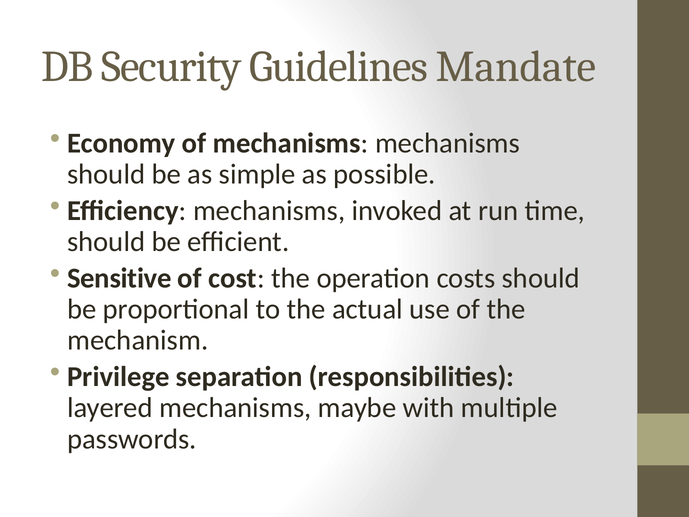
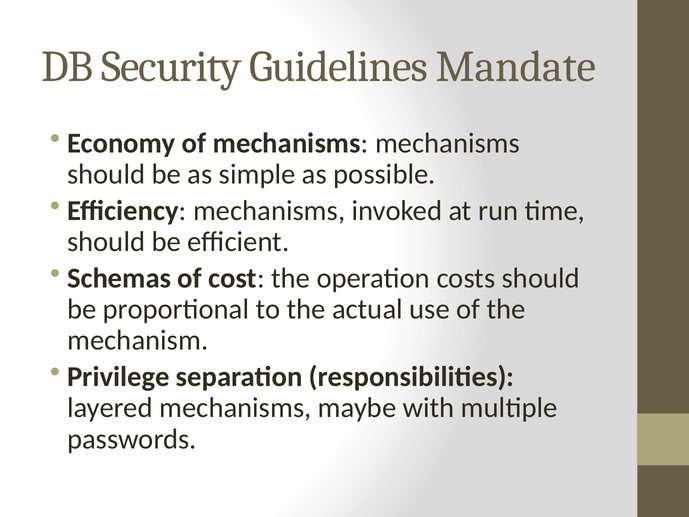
Sensitive: Sensitive -> Schemas (119, 278)
